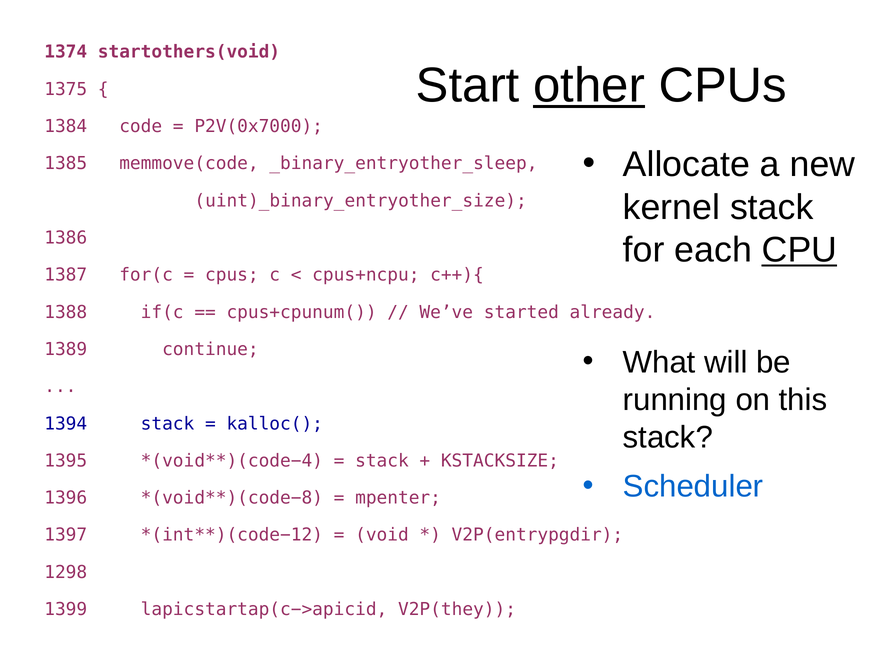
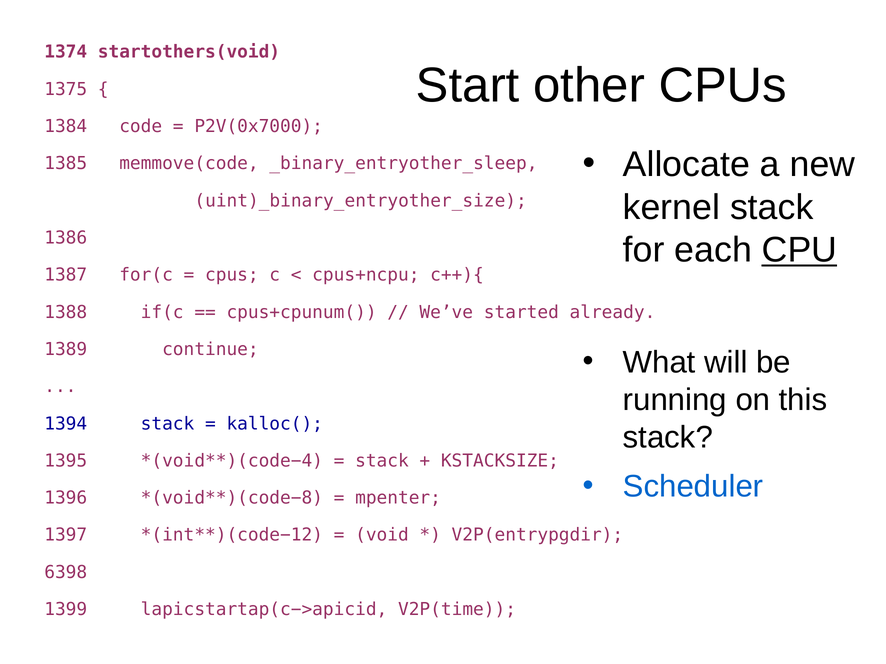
other underline: present -> none (589, 85)
1298: 1298 -> 6398 (66, 573)
V2P(they: V2P(they -> V2P(time (457, 610)
